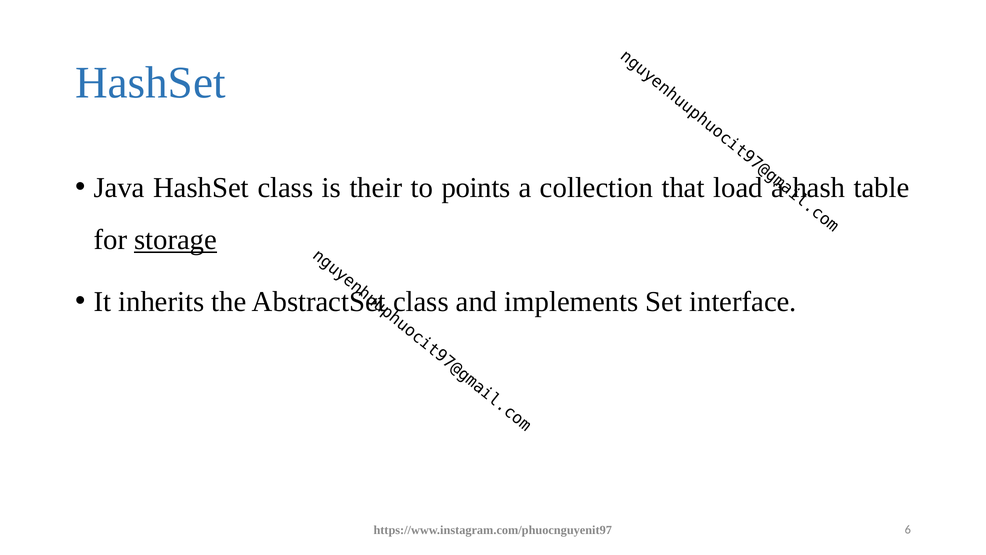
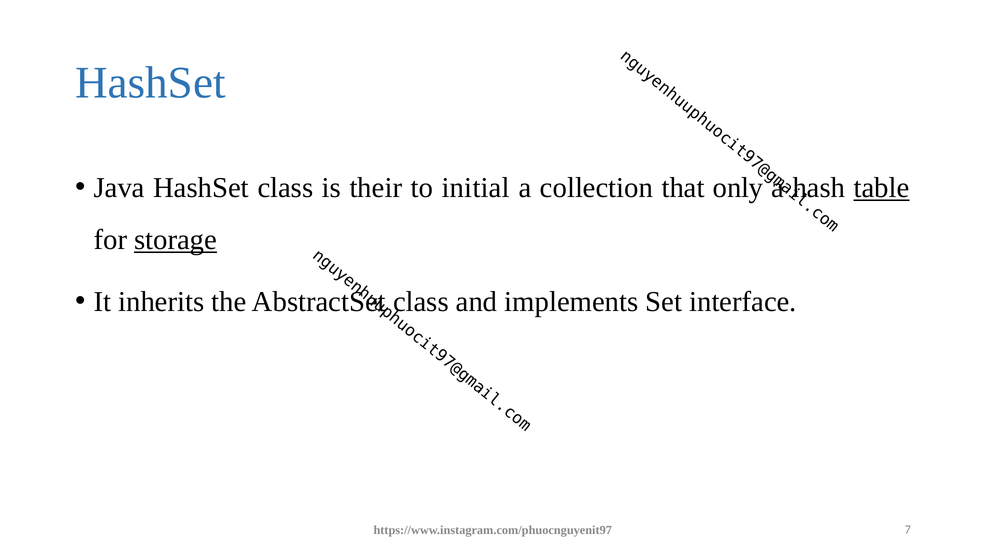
points: points -> initial (476, 188)
load: load -> only (738, 188)
table underline: none -> present (882, 188)
https://www.instagram.com/phuocnguyenit97 6: 6 -> 7 (908, 530)
